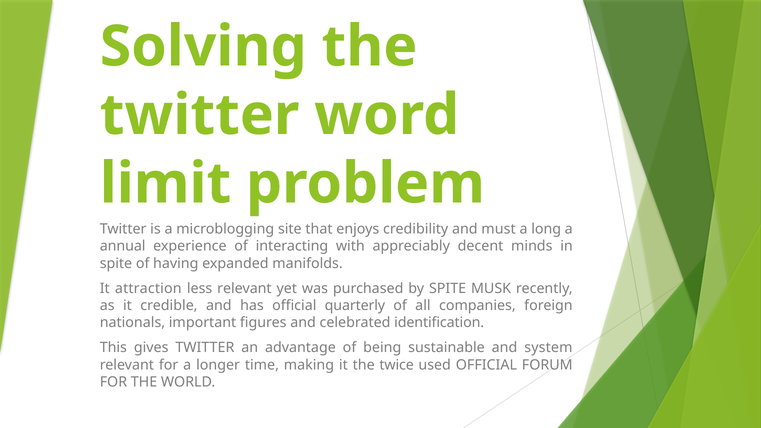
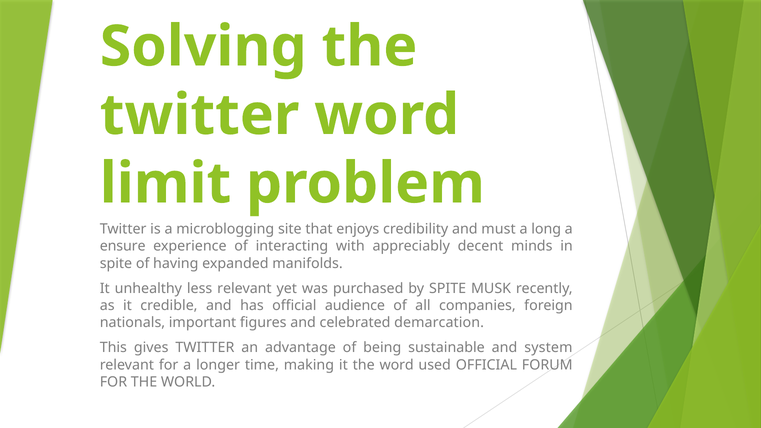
annual: annual -> ensure (123, 246)
attraction: attraction -> unhealthy (148, 288)
quarterly: quarterly -> audience (355, 306)
identification: identification -> demarcation (439, 323)
the twice: twice -> word (397, 365)
